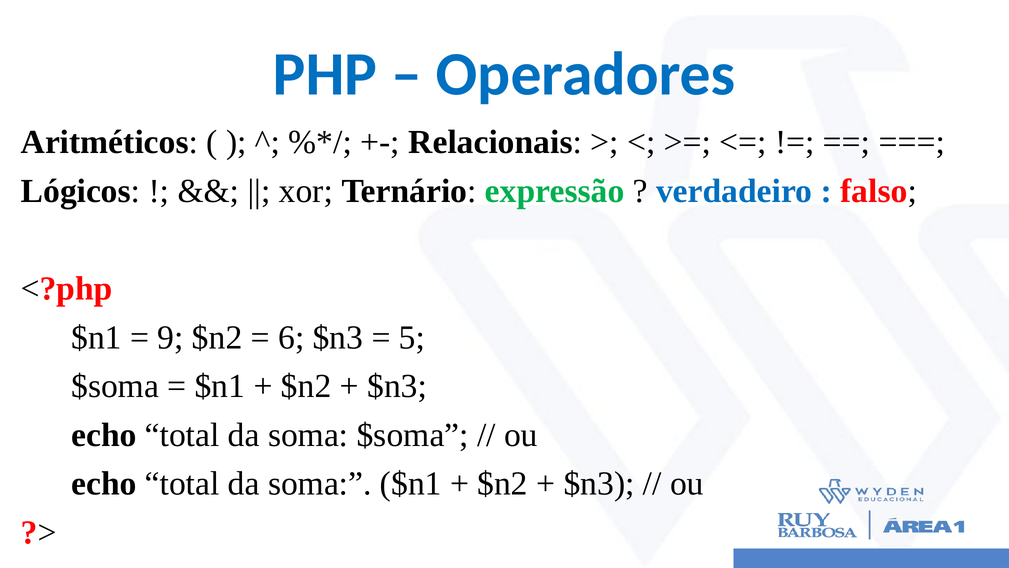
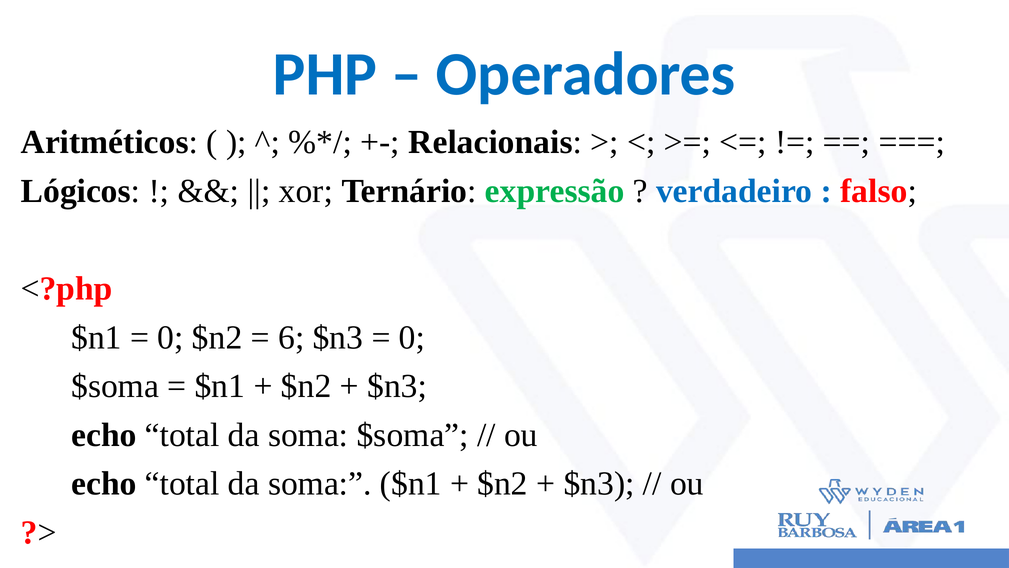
9: 9 -> 0 (170, 337)
5: 5 -> 0 (412, 337)
